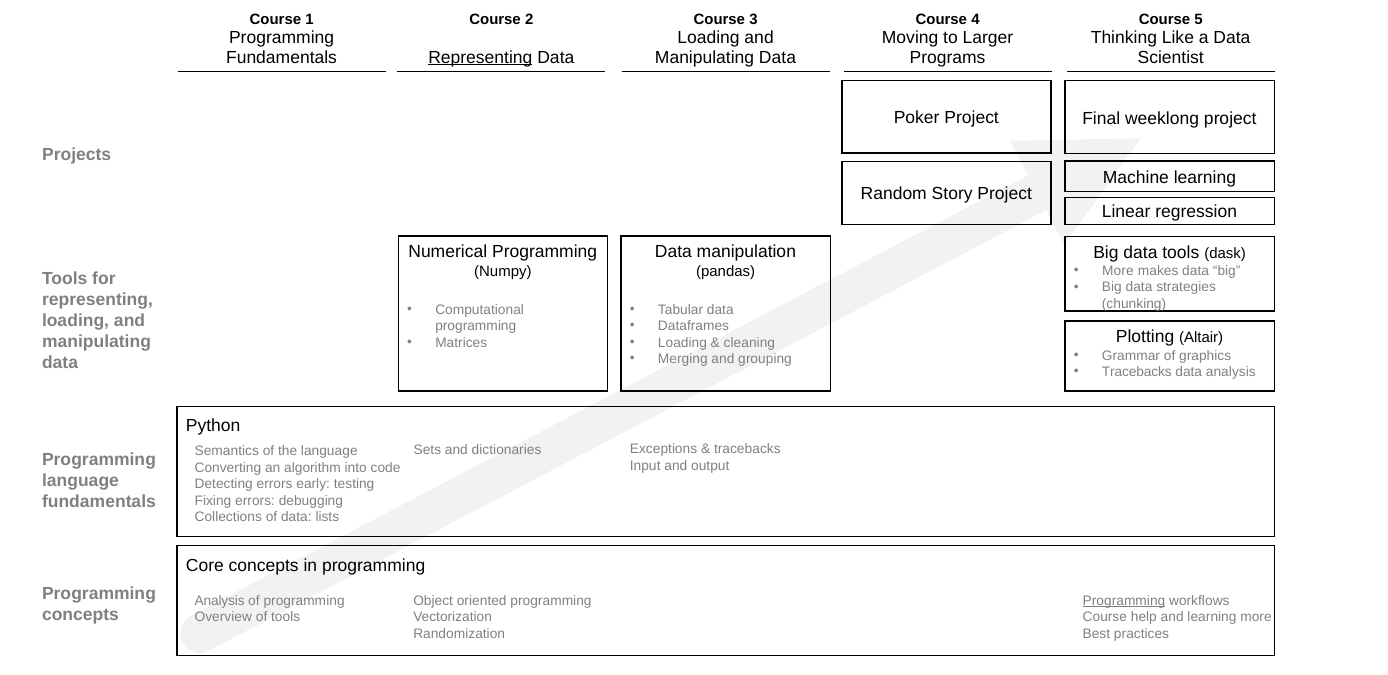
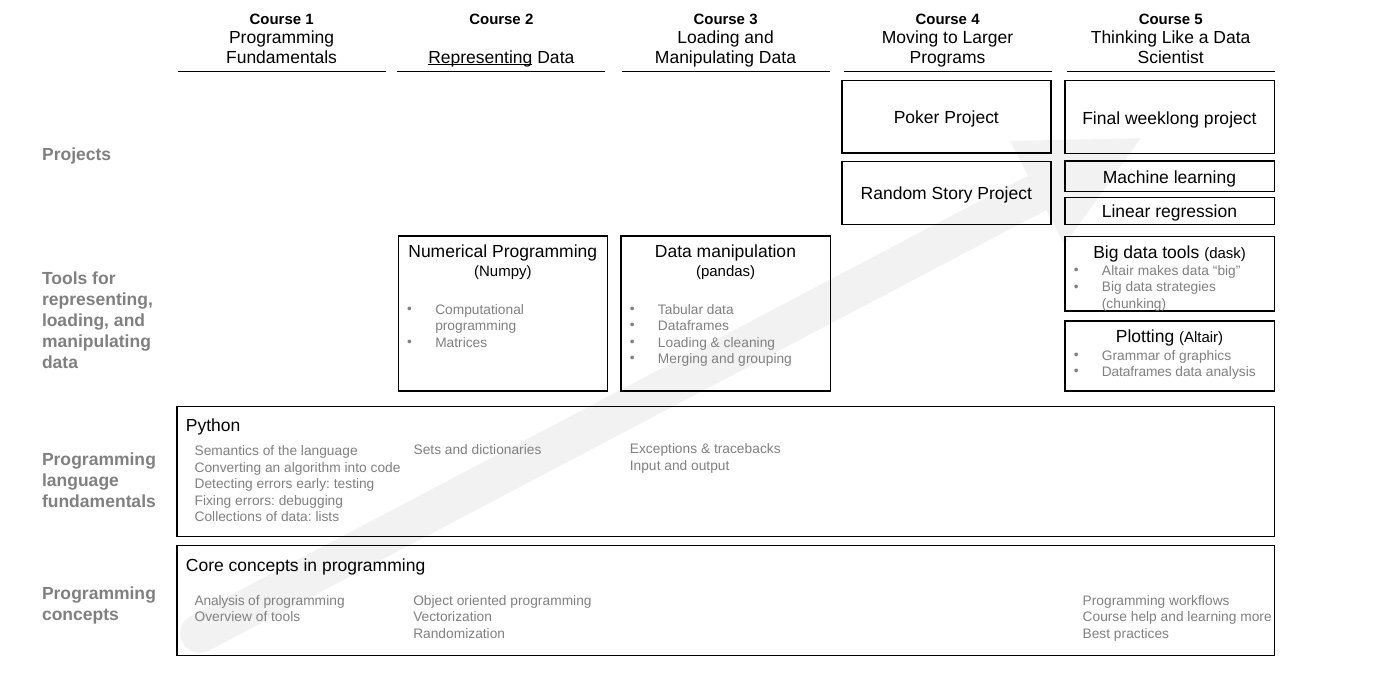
More: More -> Altair (1118, 271)
Tracebacks: Tracebacks -> Dataframes (1137, 372)
Programming underline: present -> none (1124, 600)
